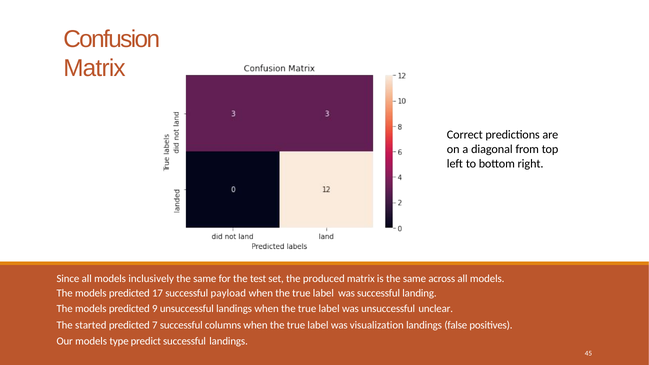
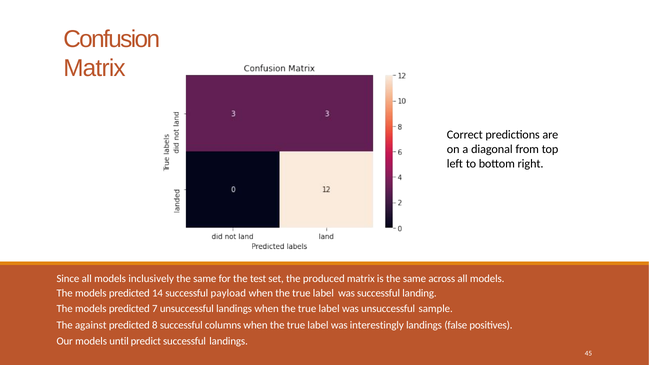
17: 17 -> 14 (157, 293)
9: 9 -> 7 (155, 309)
unclear: unclear -> sample (436, 309)
started: started -> against (91, 325)
7: 7 -> 8 (155, 325)
visualization: visualization -> interestingly (377, 325)
type: type -> until (119, 341)
